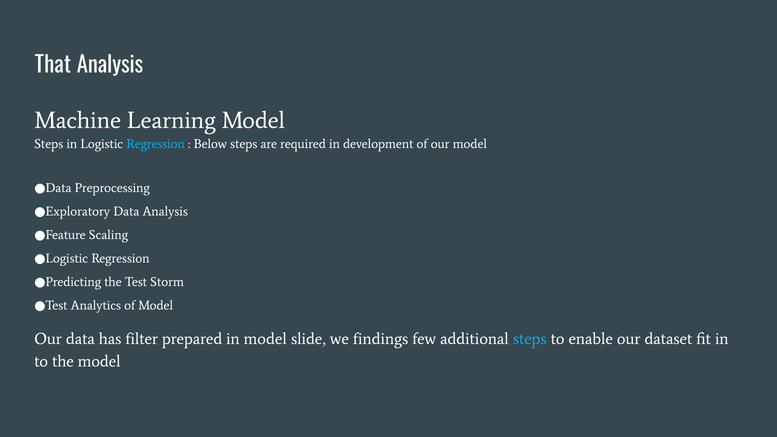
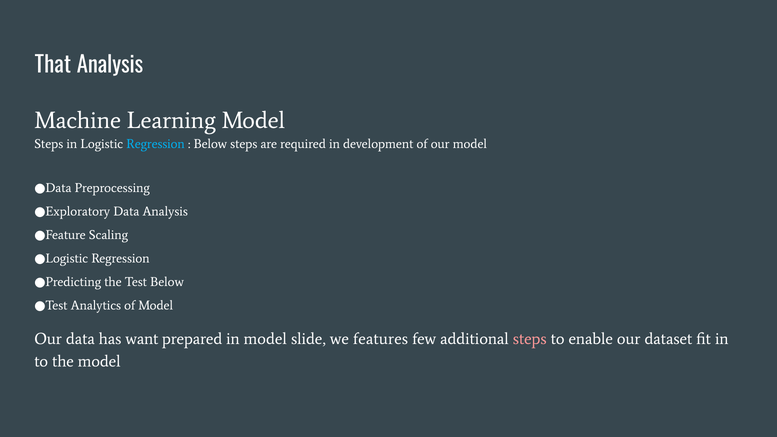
Test Storm: Storm -> Below (167, 282)
filter: filter -> want (142, 339)
findings: findings -> features (381, 339)
steps colour: light blue -> pink (530, 339)
